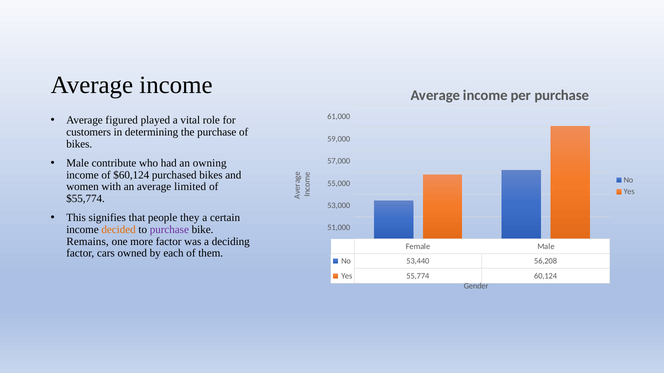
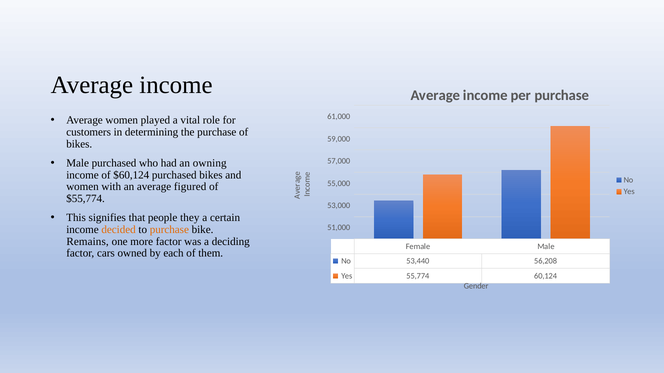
Average figured: figured -> women (122, 120)
Male contribute: contribute -> purchased (114, 163)
limited: limited -> figured (190, 187)
purchase colour: purple -> orange (169, 230)
